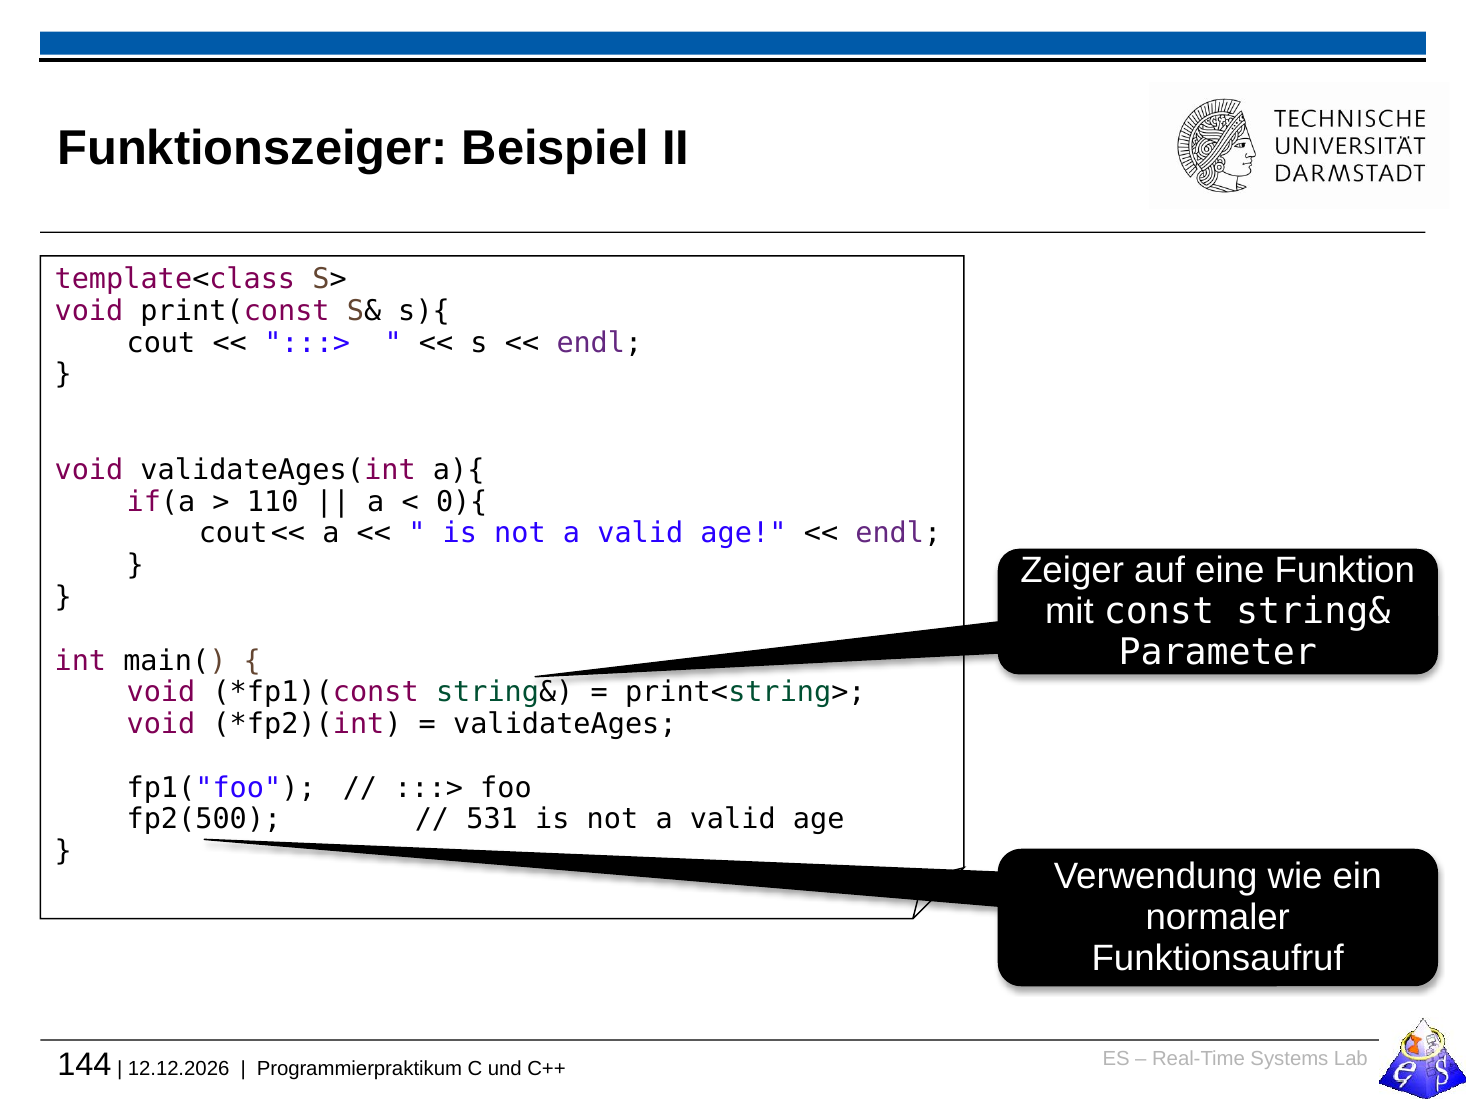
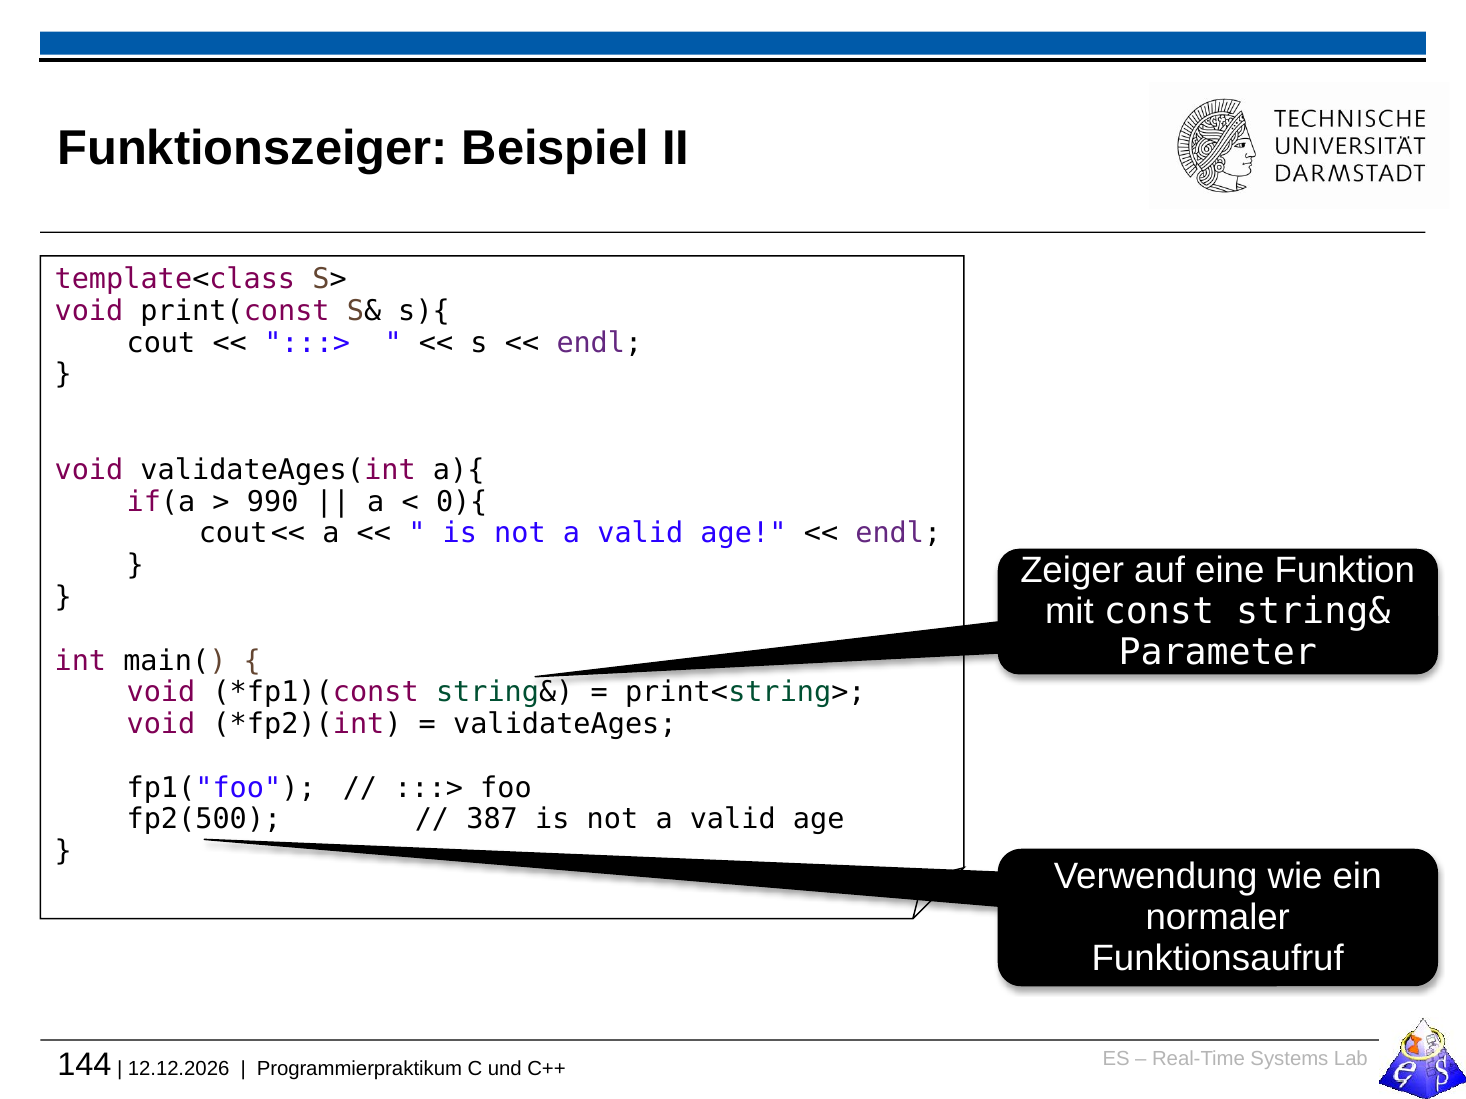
110: 110 -> 990 (273, 502)
531: 531 -> 387 (492, 820)
